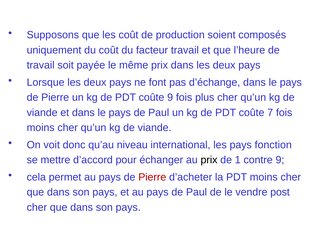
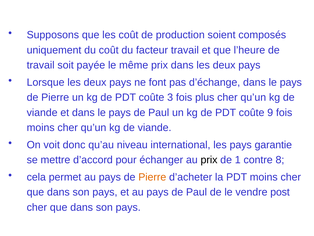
coûte 9: 9 -> 3 (170, 97)
7: 7 -> 9 (270, 112)
fonction: fonction -> garantie (273, 145)
contre 9: 9 -> 8 (280, 160)
Pierre colour: red -> orange (152, 177)
